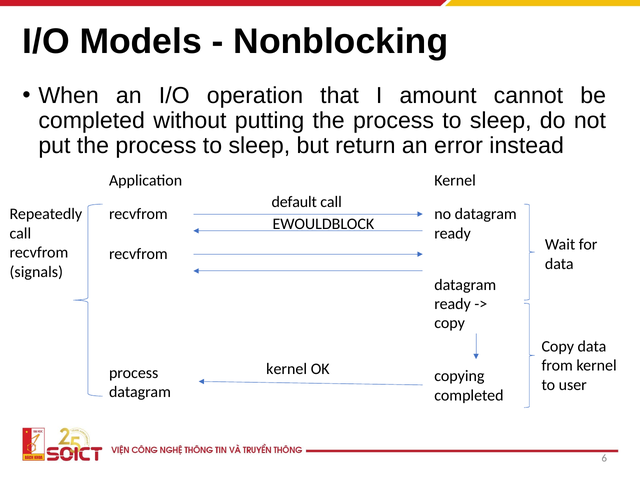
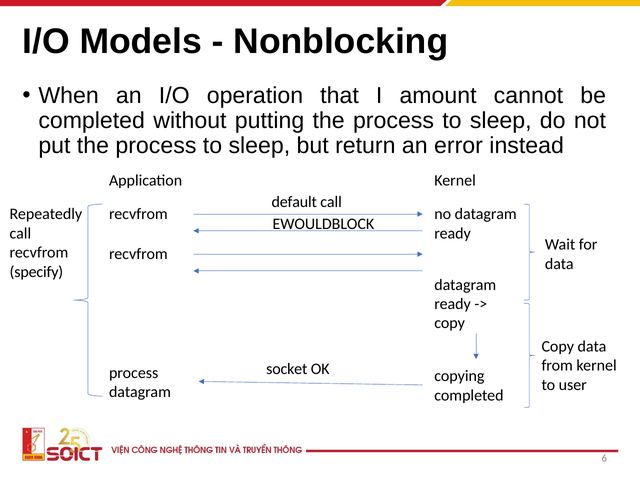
signals: signals -> specify (36, 272)
kernel: kernel -> socket (287, 369)
